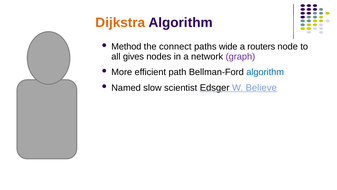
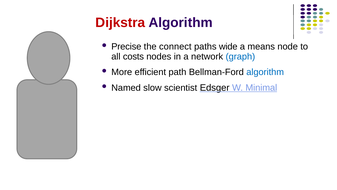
Dijkstra colour: orange -> red (120, 23)
Method: Method -> Precise (126, 47)
routers: routers -> means (261, 47)
gives: gives -> costs (133, 56)
graph colour: purple -> blue (240, 56)
Believe: Believe -> Minimal (261, 88)
